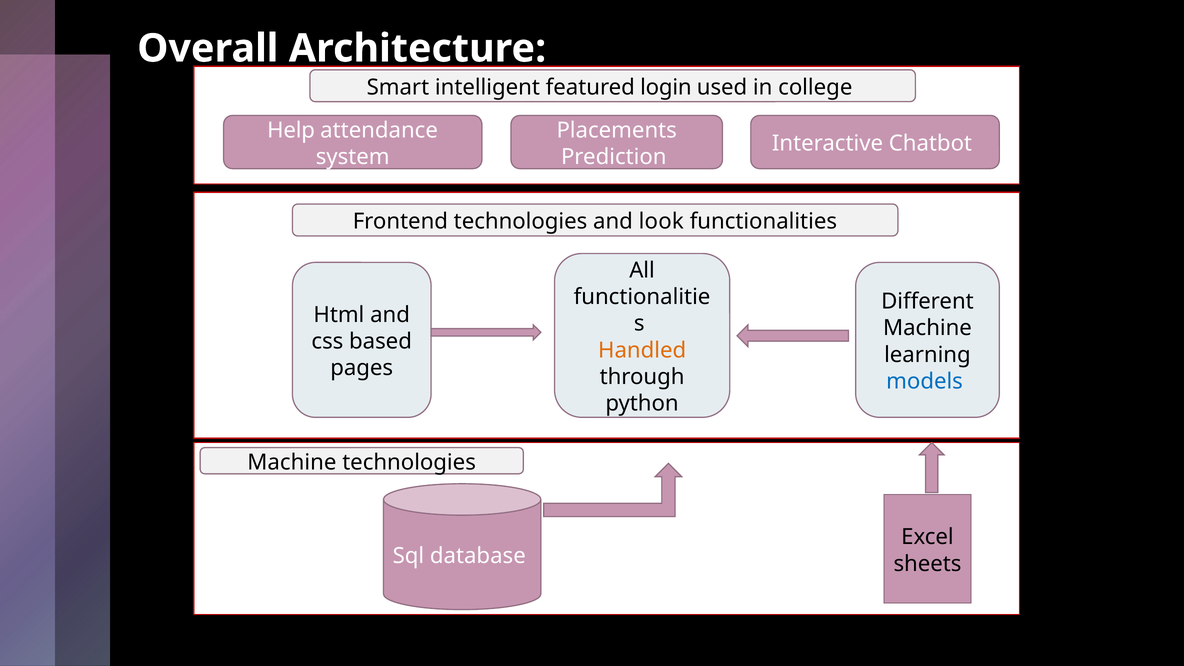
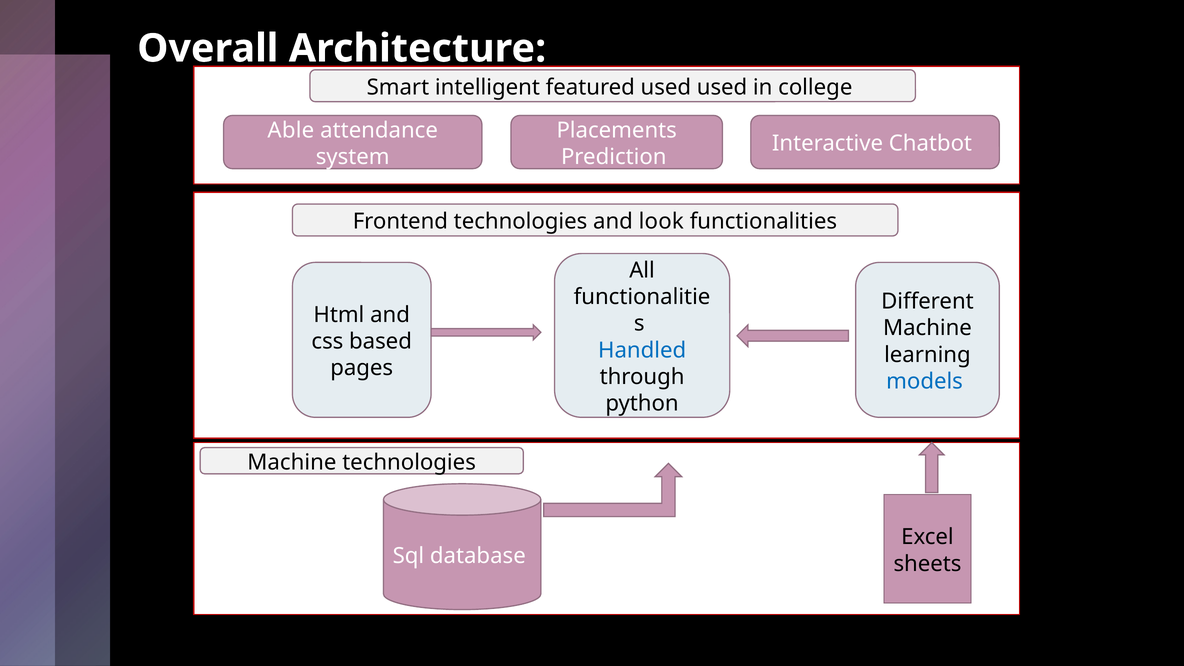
featured login: login -> used (666, 87)
Help: Help -> Able (291, 130)
Handled colour: orange -> blue (642, 350)
